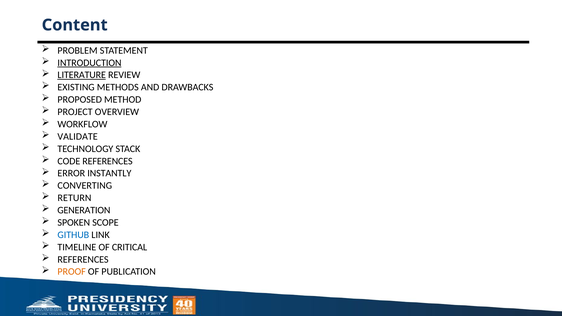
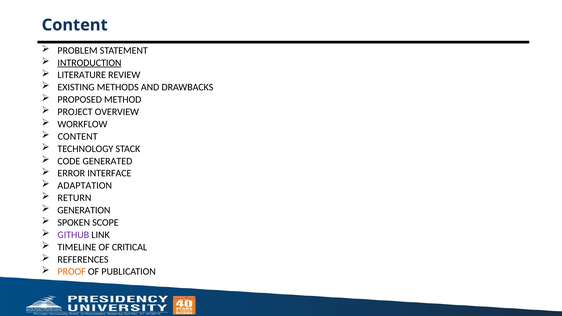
LITERATURE underline: present -> none (82, 75)
VALIDATE: VALIDATE -> CONTENT (78, 137)
CODE REFERENCES: REFERENCES -> GENERATED (107, 161)
INSTANTLY: INSTANTLY -> INTERFACE (109, 173)
CONVERTING: CONVERTING -> ADAPTATION (85, 186)
GITHUB colour: blue -> purple (73, 235)
